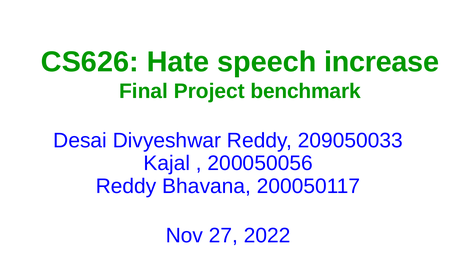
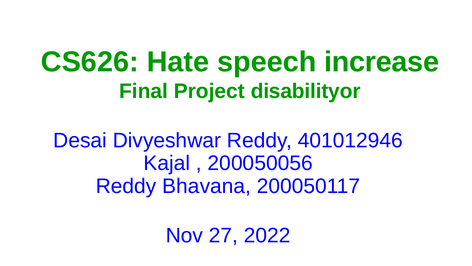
benchmark: benchmark -> disabilityor (306, 91)
209050033: 209050033 -> 401012946 (350, 140)
